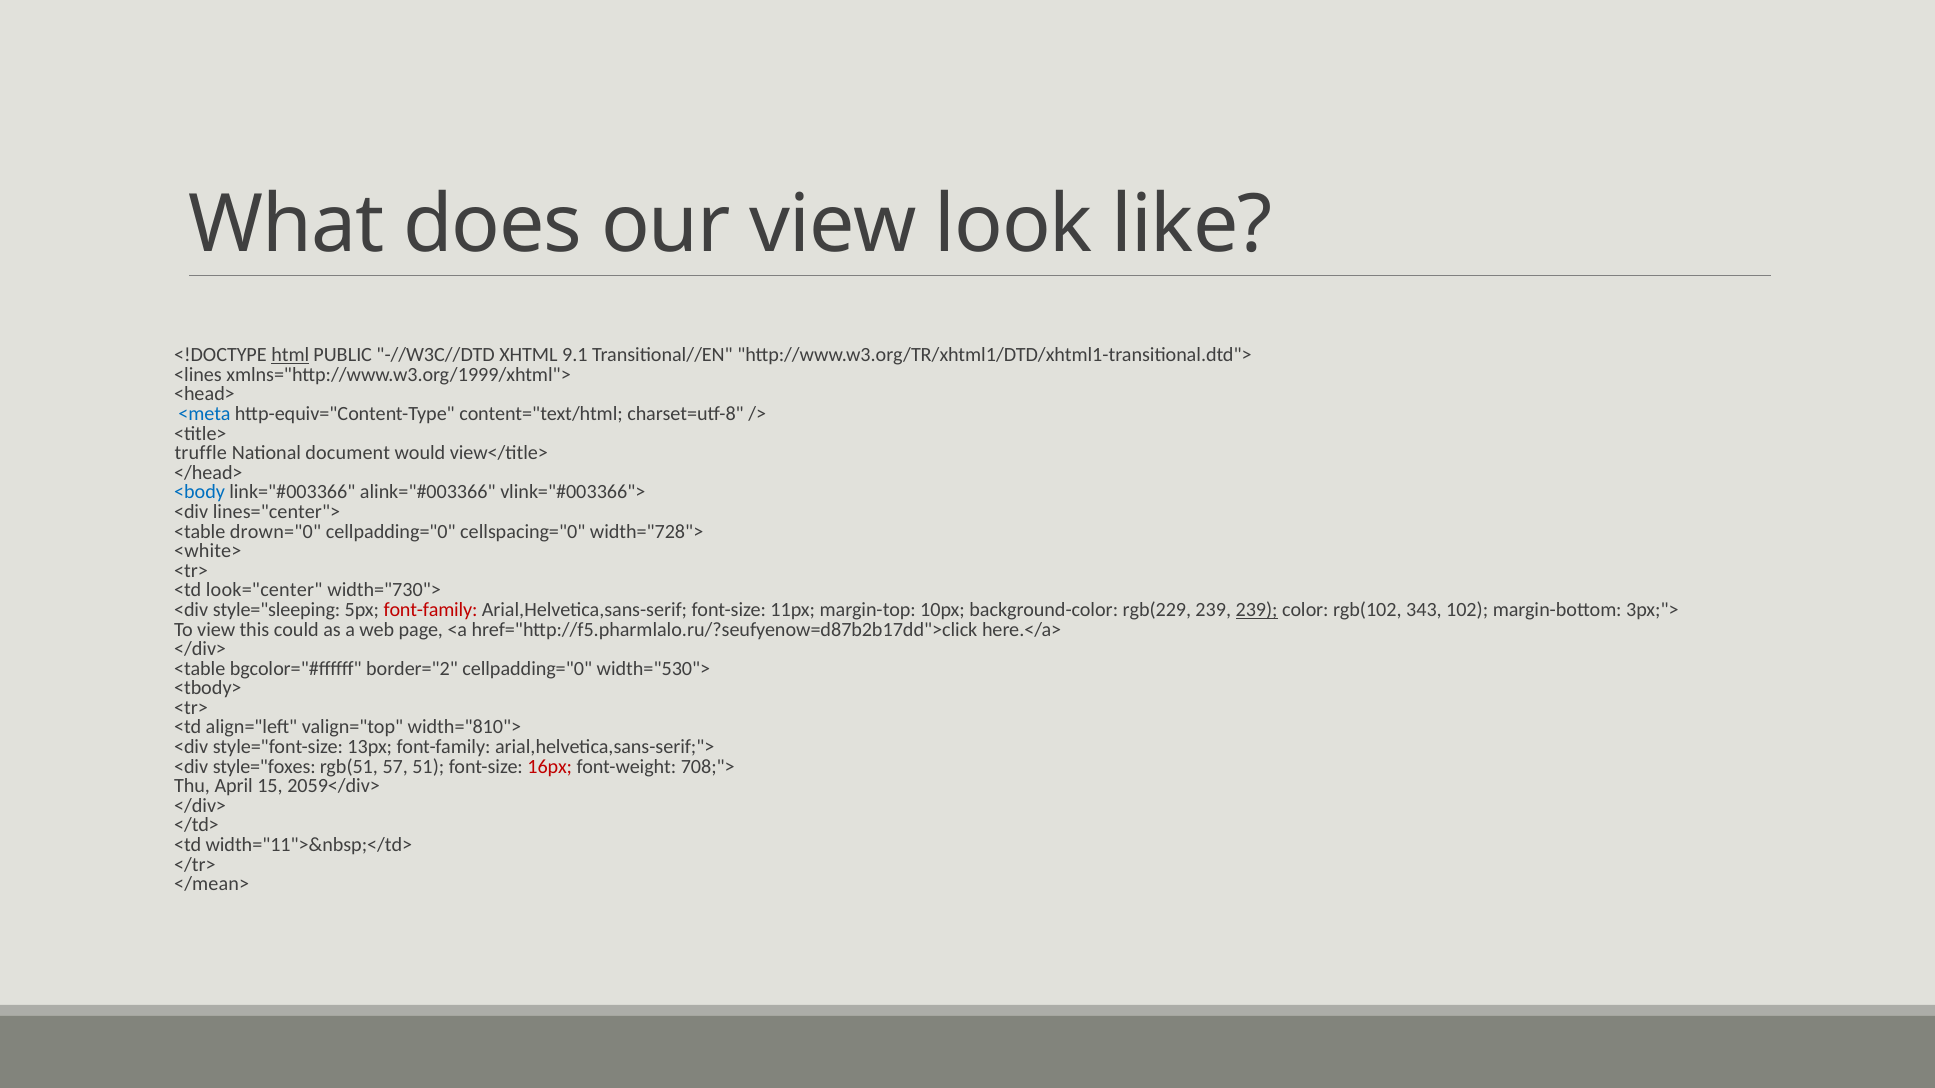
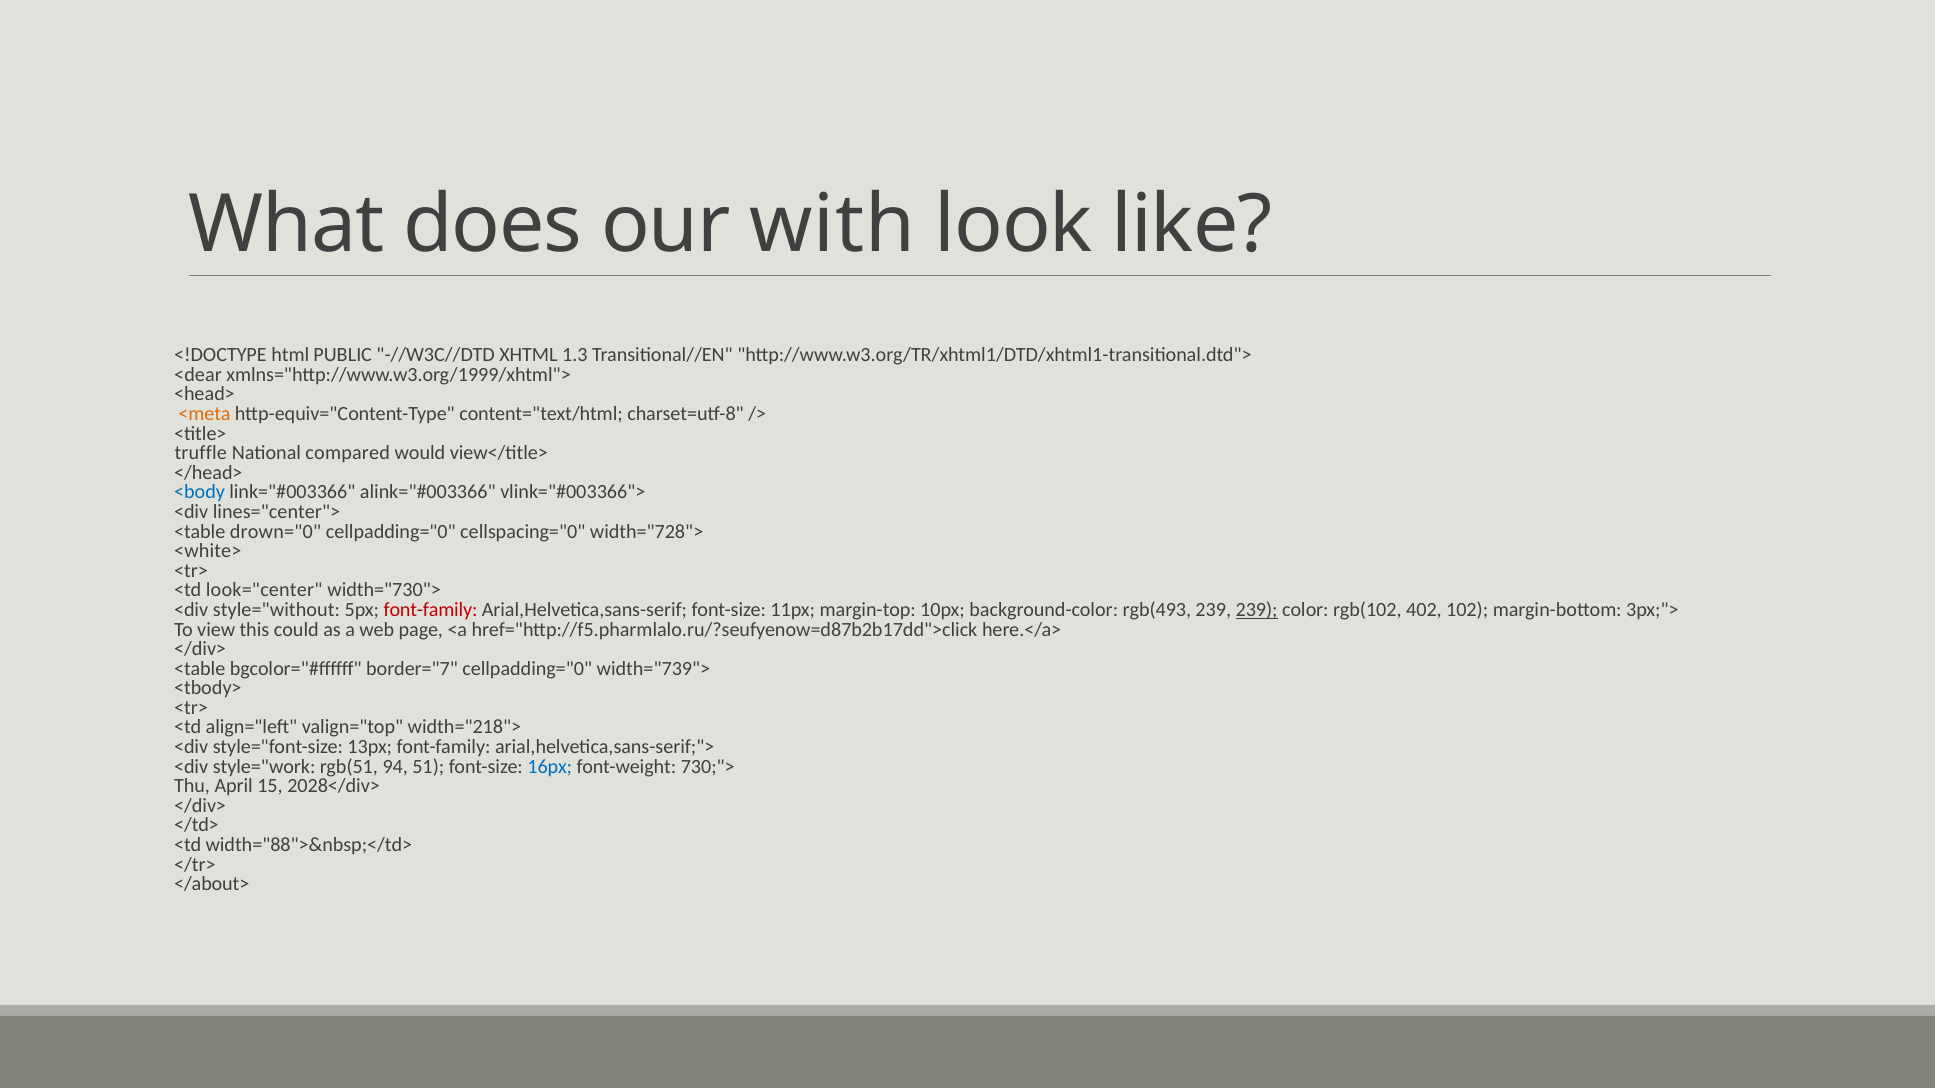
our view: view -> with (832, 225)
html underline: present -> none (290, 355)
9.1: 9.1 -> 1.3 (575, 355)
<lines: <lines -> <dear (198, 375)
<meta colour: blue -> orange (205, 414)
document: document -> compared (348, 453)
style="sleeping: style="sleeping -> style="without (276, 610)
rgb(229: rgb(229 -> rgb(493 (1157, 610)
343: 343 -> 402 (1424, 610)
border="2: border="2 -> border="7 (412, 669)
width="530">: width="530"> -> width="739"> (653, 669)
width="810">: width="810"> -> width="218"> (464, 728)
style="foxes: style="foxes -> style="work (264, 767)
57: 57 -> 94 (395, 767)
16px colour: red -> blue (550, 767)
708;">: 708;"> -> 730;"> (708, 767)
2059</div>: 2059</div> -> 2028</div> (334, 786)
width="11">&nbsp;</td>: width="11">&nbsp;</td> -> width="88">&nbsp;</td> (309, 845)
</mean>: </mean> -> </about> (212, 884)
